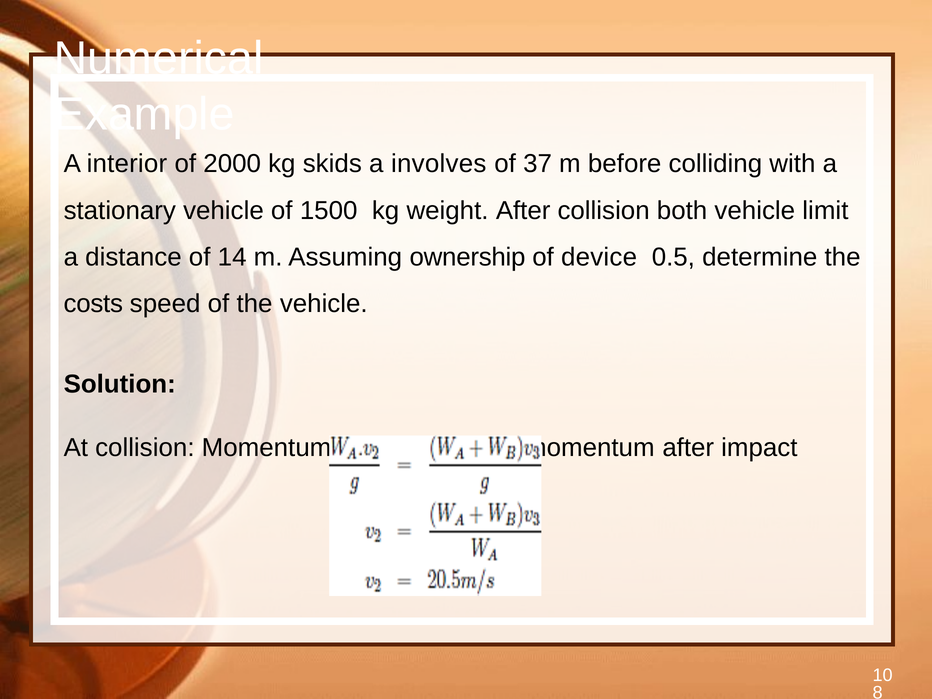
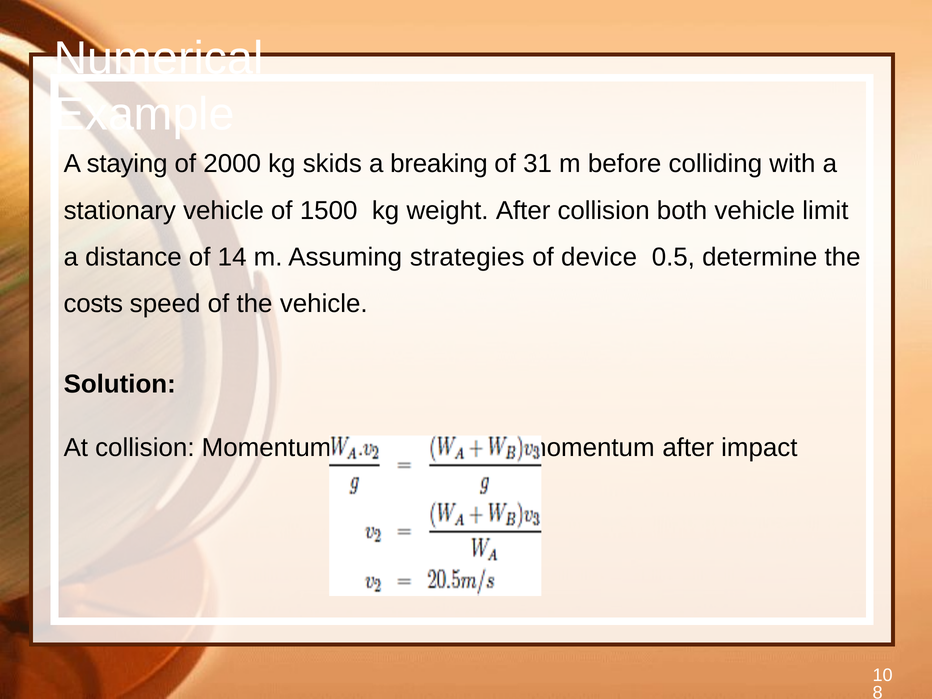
interior: interior -> staying (127, 164)
involves: involves -> breaking (439, 164)
37: 37 -> 31 (538, 164)
ownership: ownership -> strategies (467, 257)
